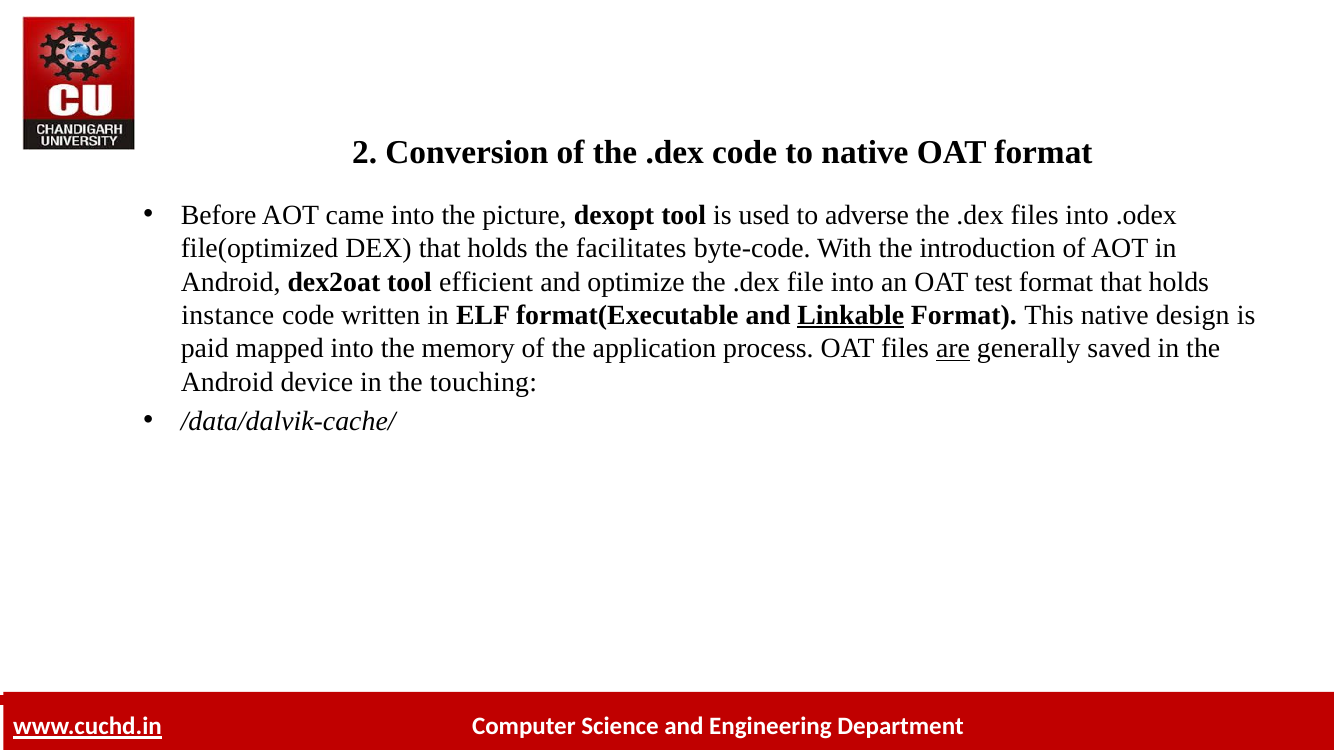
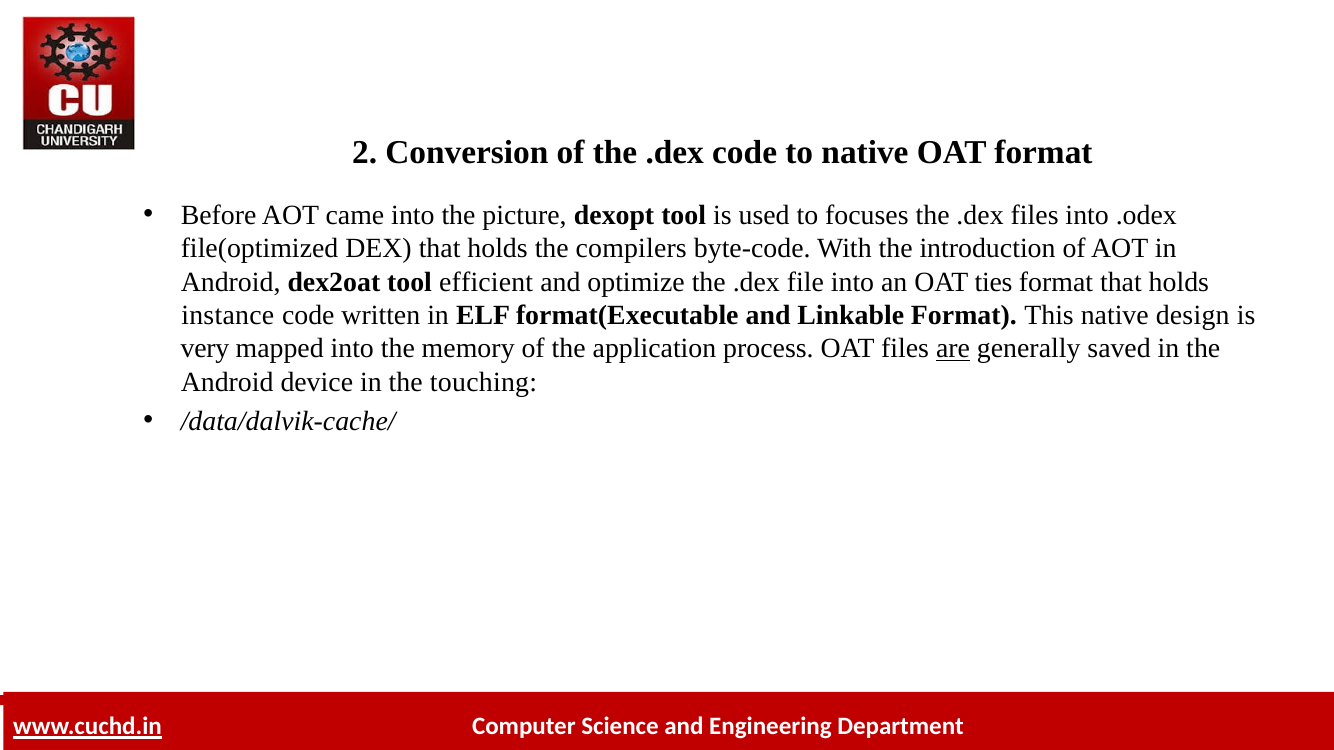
adverse: adverse -> focuses (867, 215)
facilitates: facilitates -> compilers (631, 249)
test: test -> ties (994, 282)
Linkable underline: present -> none (851, 315)
paid: paid -> very (205, 349)
